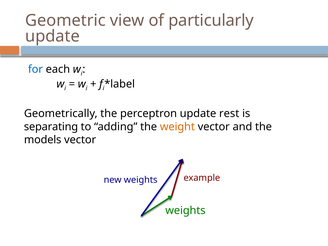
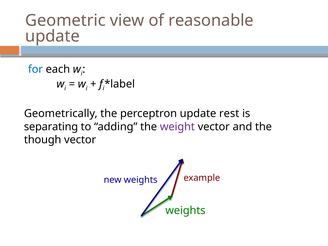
particularly: particularly -> reasonable (211, 21)
weight colour: orange -> purple (177, 127)
models: models -> though (43, 140)
